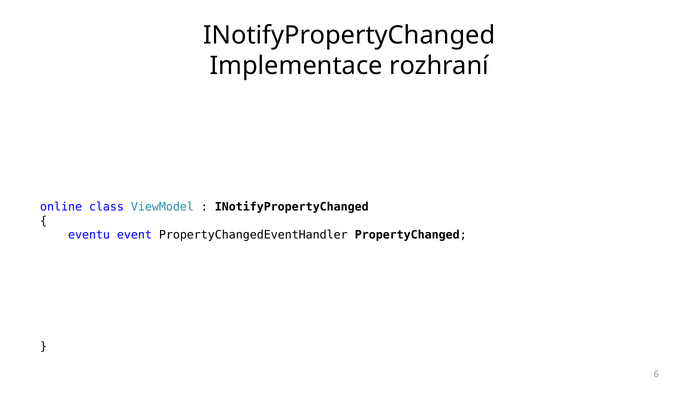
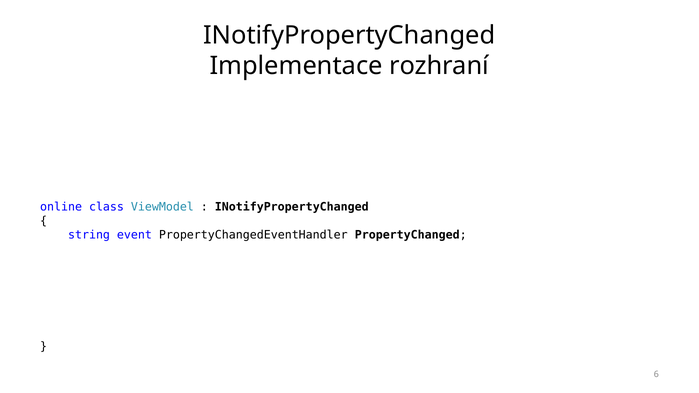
eventu: eventu -> string (89, 235)
